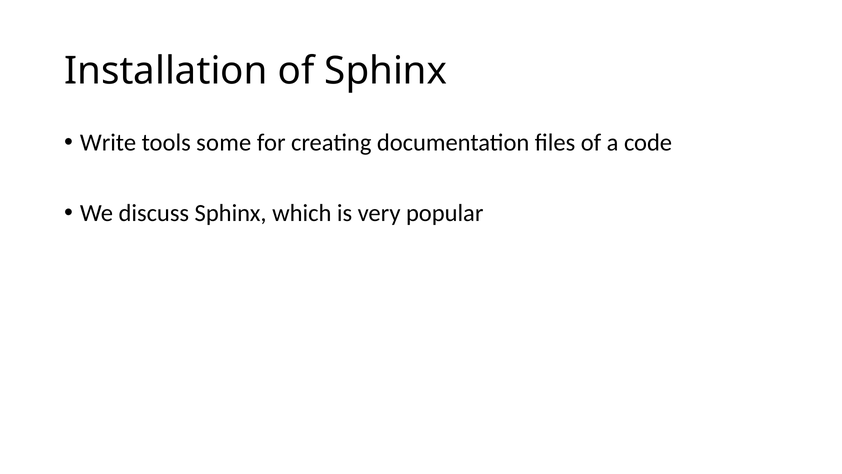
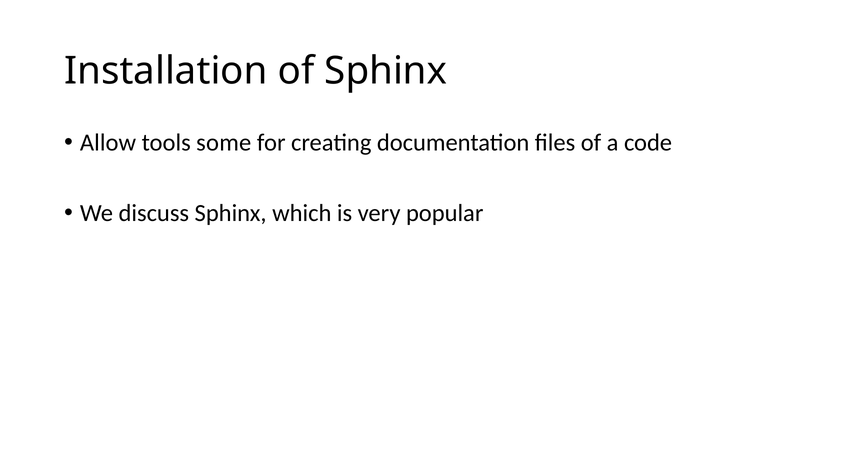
Write: Write -> Allow (108, 142)
